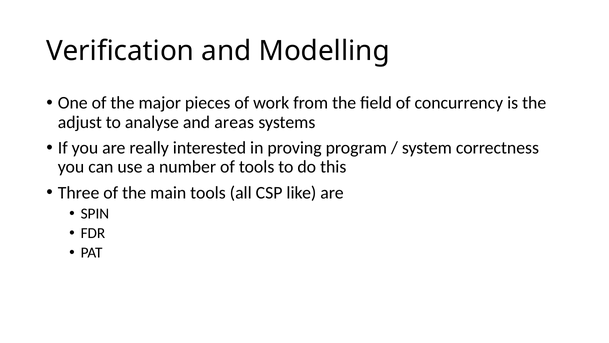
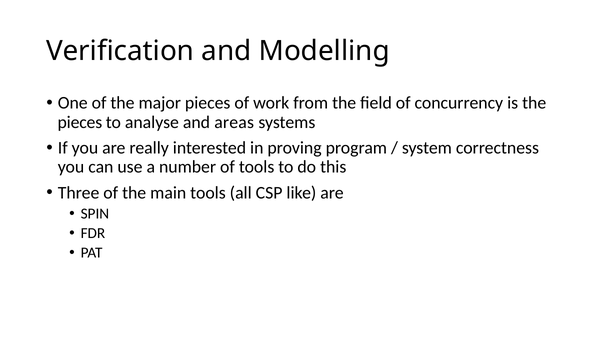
adjust: adjust -> pieces (80, 122)
